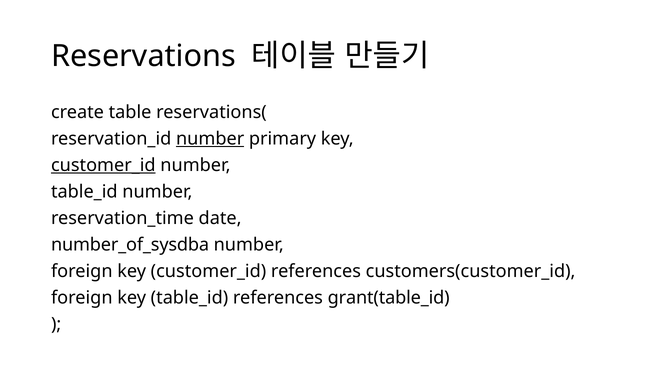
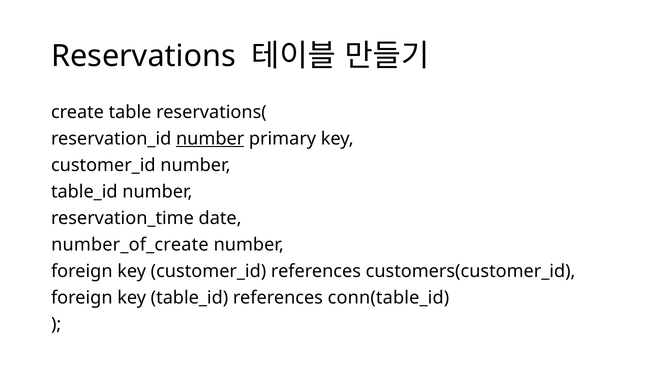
customer_id underline: present -> none (103, 165)
number_of_sysdba: number_of_sysdba -> number_of_create (130, 245)
grant(table_id: grant(table_id -> conn(table_id (388, 298)
